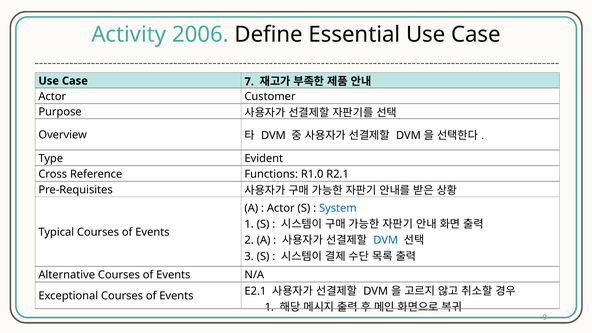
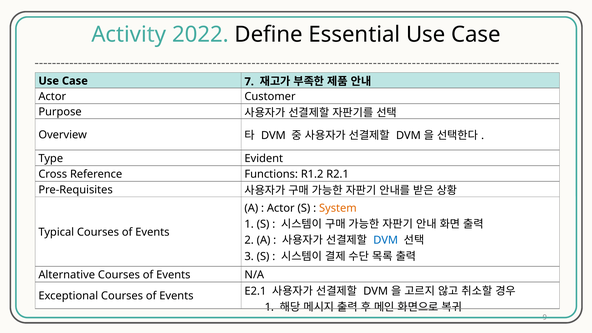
2006: 2006 -> 2022 (200, 34)
R1.0: R1.0 -> R1.2 (312, 174)
System colour: blue -> orange (338, 208)
